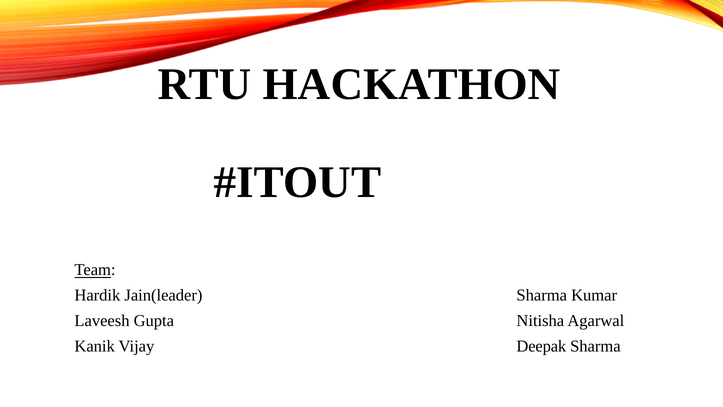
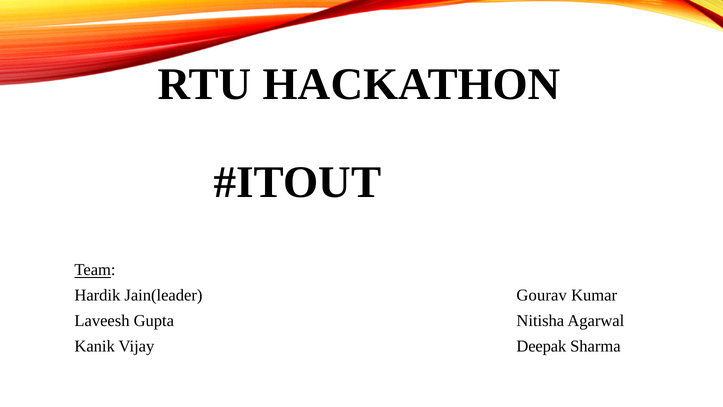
Jain(leader Sharma: Sharma -> Gourav (542, 295)
